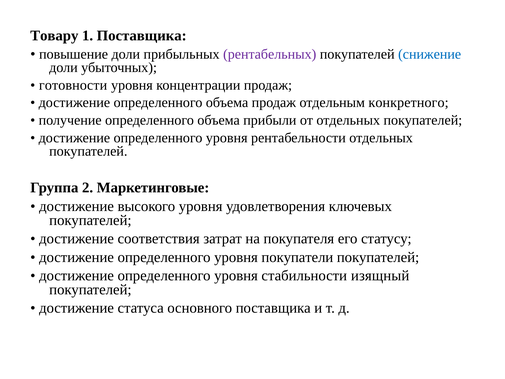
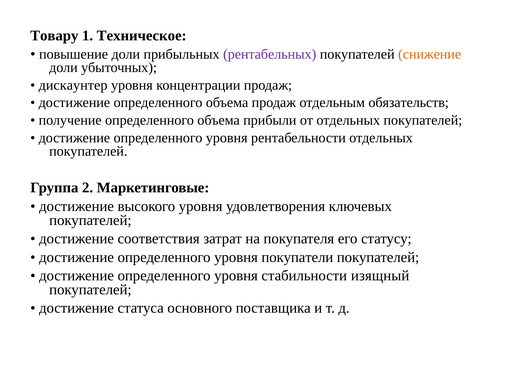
1 Поставщика: Поставщика -> Техническое (142, 35)
снижение colour: blue -> orange (430, 54)
готовности: готовности -> дискаунтер (73, 85)
конкретного: конкретного -> обязательств (409, 103)
